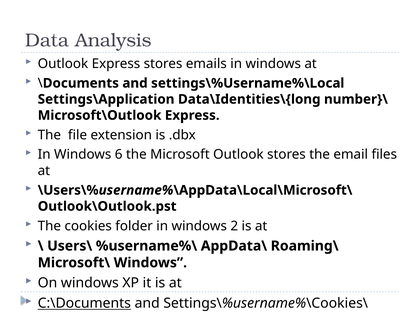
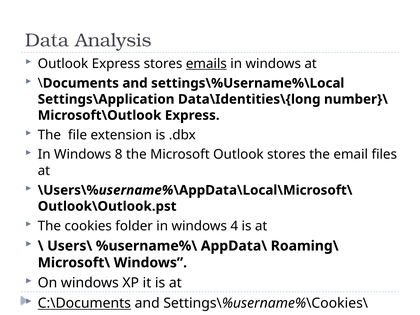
emails underline: none -> present (206, 64)
6: 6 -> 8 (119, 155)
2: 2 -> 4 (234, 226)
